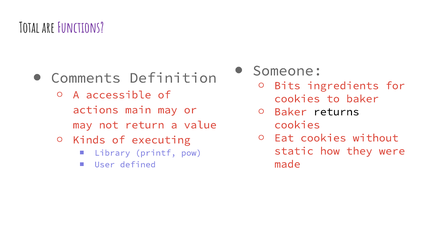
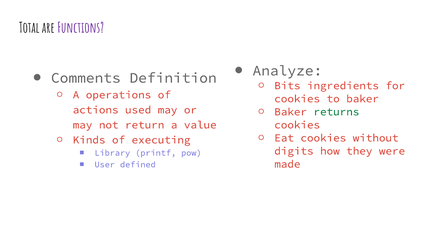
Someone: Someone -> Analyze (287, 71)
accessible: accessible -> operations (119, 95)
main: main -> used (138, 110)
returns colour: black -> green (336, 112)
static: static -> digits (294, 151)
